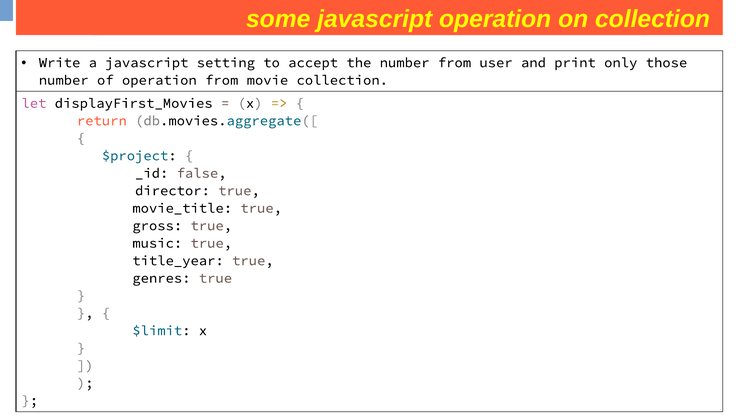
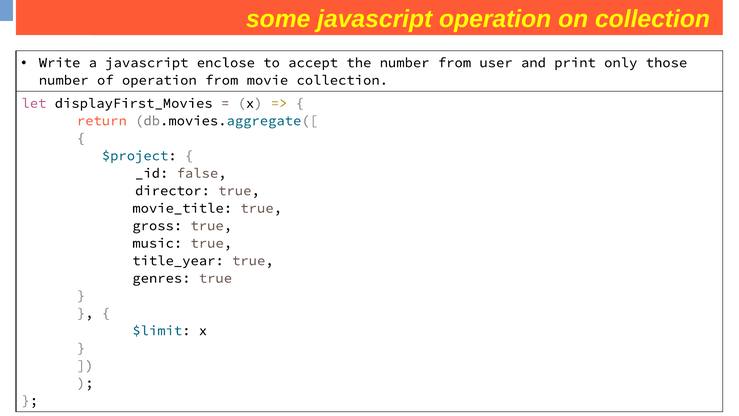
setting: setting -> enclose (226, 63)
